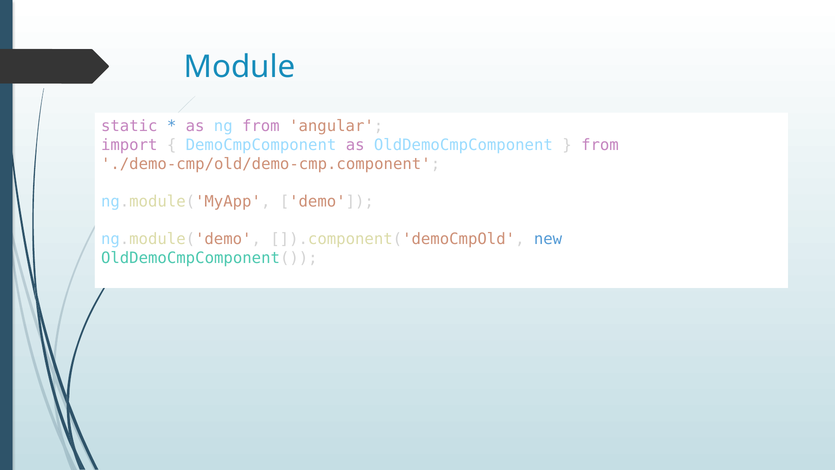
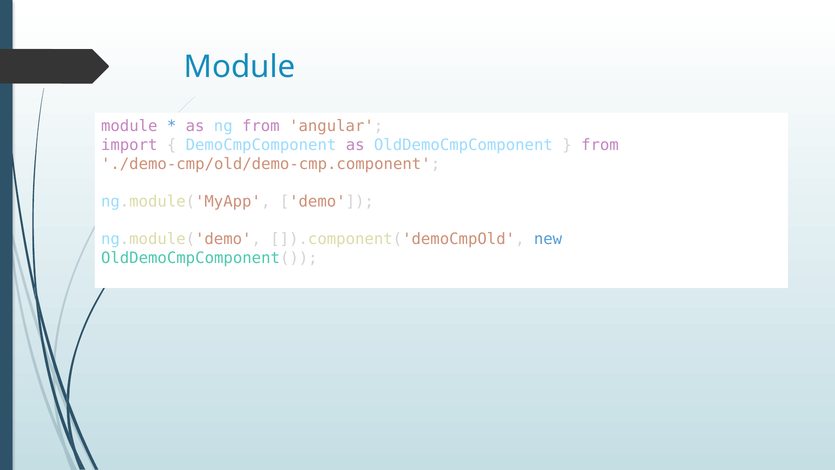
static: static -> module (129, 126)
